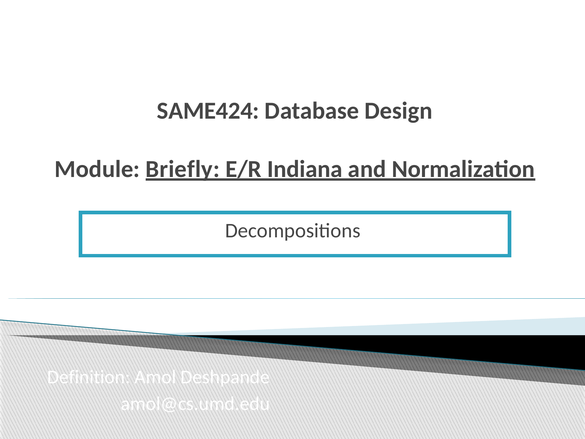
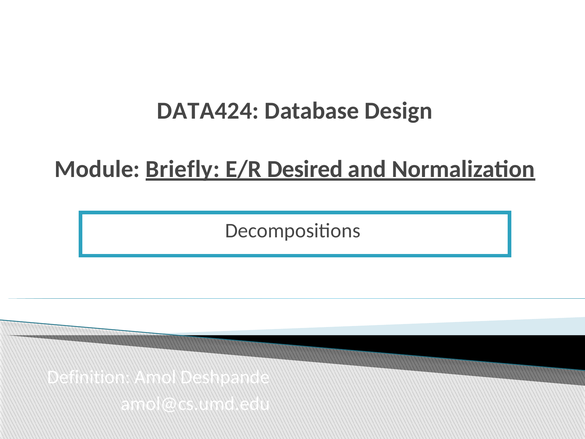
SAME424: SAME424 -> DATA424 (208, 111)
Indiana: Indiana -> Desired (305, 169)
